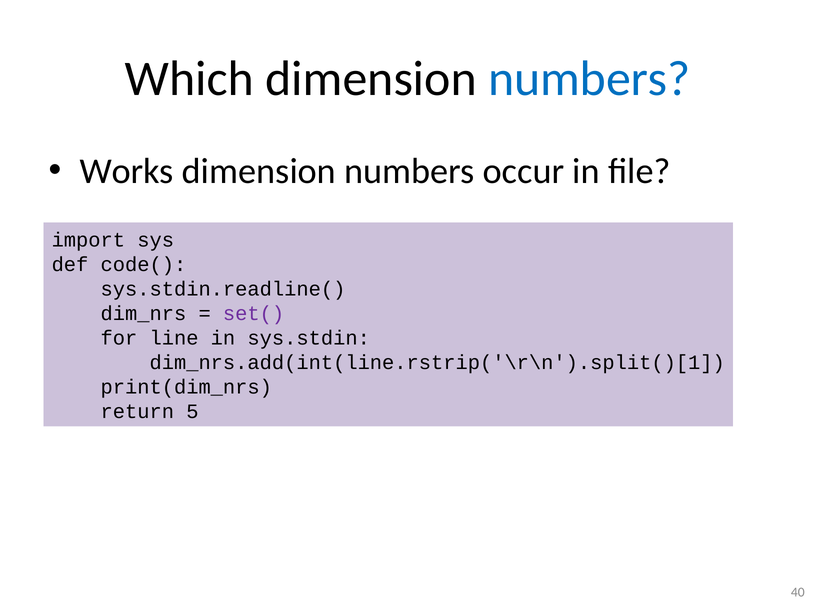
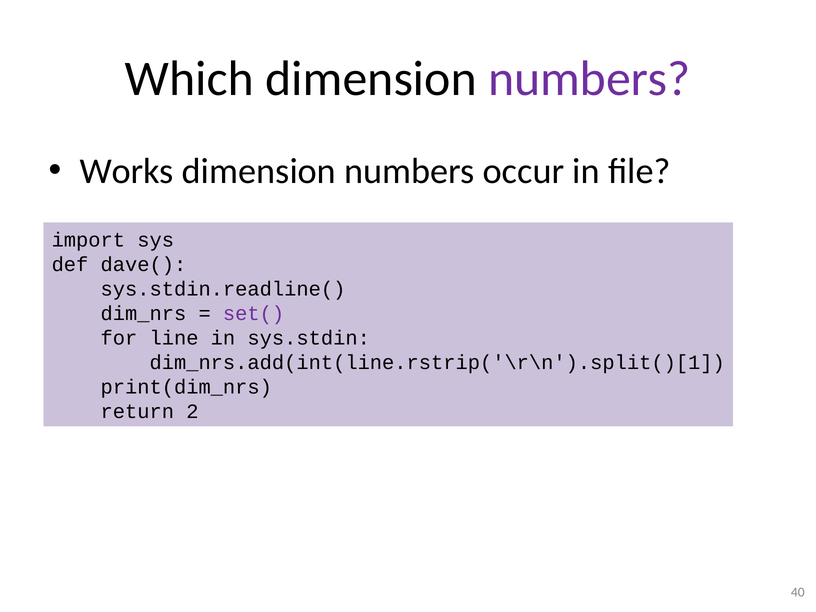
numbers colour: blue -> purple (589, 79)
code(: code( -> dave( (143, 265)
5: 5 -> 2 (192, 411)
